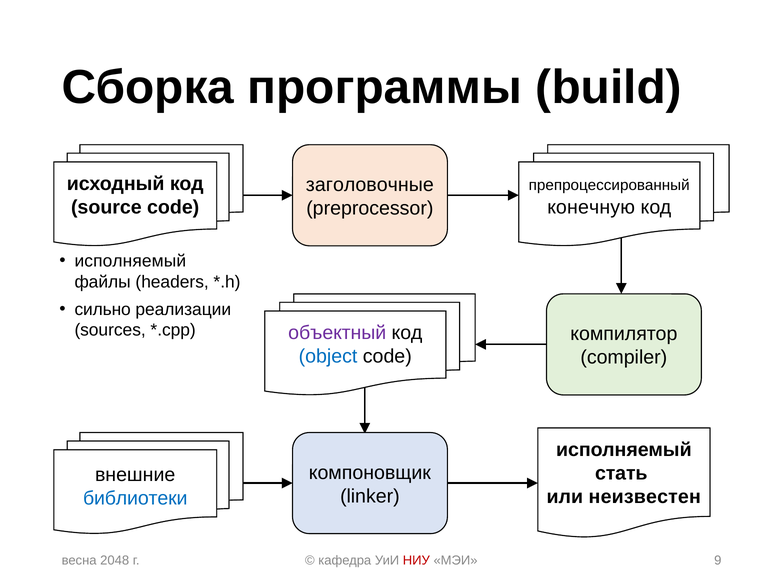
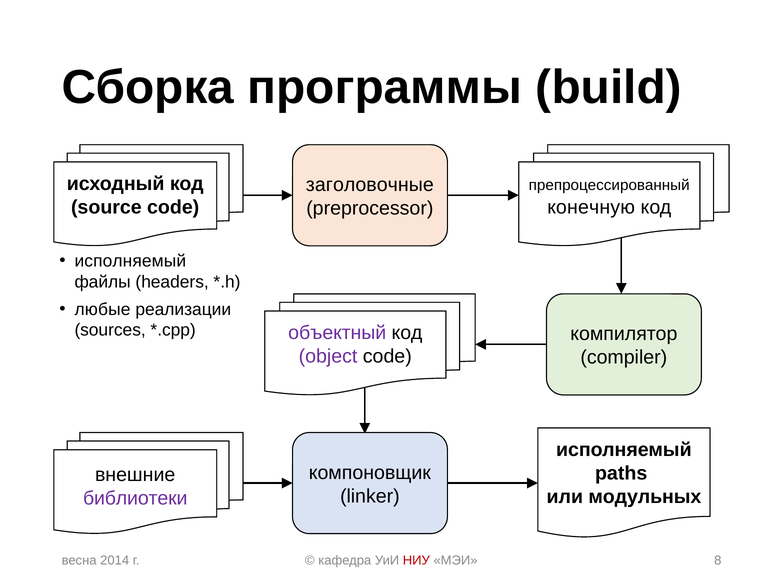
сильно: сильно -> любые (102, 309)
object colour: blue -> purple (328, 357)
стать: стать -> paths (621, 474)
неизвестен: неизвестен -> модульных (645, 497)
библиотеки colour: blue -> purple (135, 498)
2048: 2048 -> 2014 (115, 561)
9: 9 -> 8 (718, 561)
